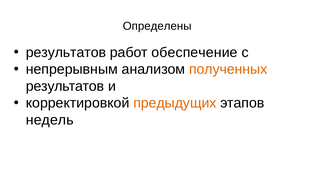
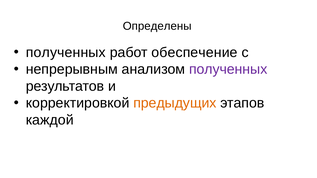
результатов: результатов -> полученных (66, 53)
полученных colour: orange -> purple (228, 69)
недель: недель -> каждой (50, 120)
